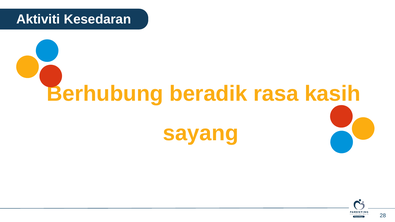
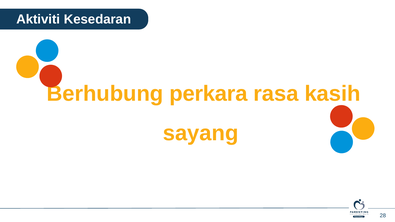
beradik: beradik -> perkara (208, 94)
